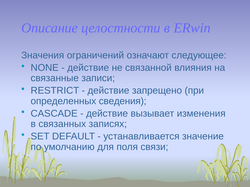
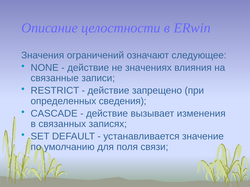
связанной: связанной -> значениях (148, 68)
